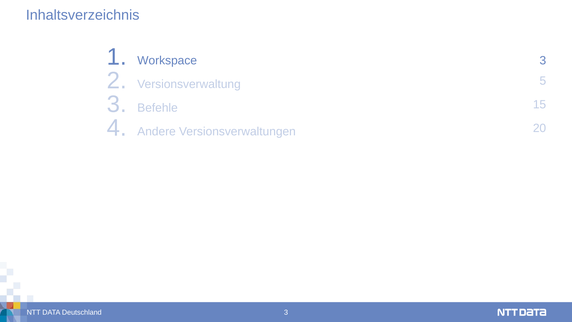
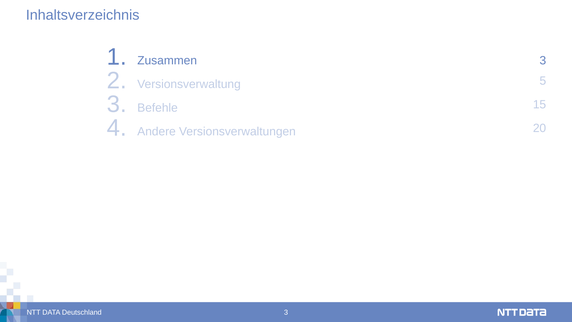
Workspace: Workspace -> Zusammen (167, 60)
